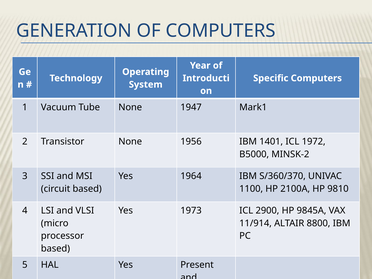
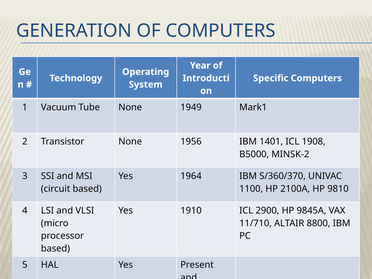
1947: 1947 -> 1949 (191, 107)
1972: 1972 -> 1908 (314, 142)
1973: 1973 -> 1910 (191, 211)
11/914: 11/914 -> 11/710 (256, 223)
